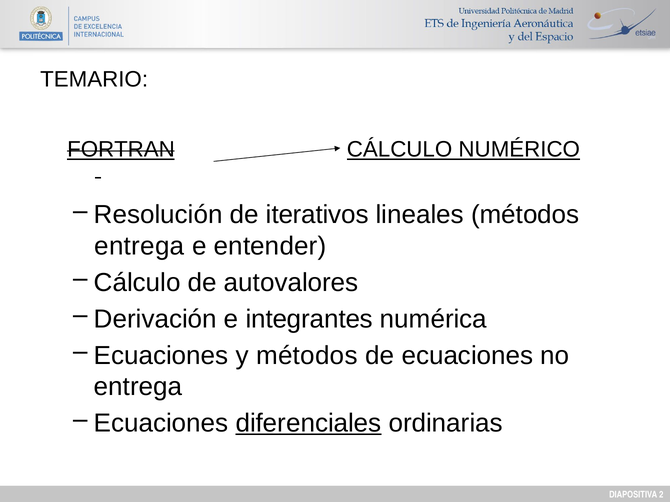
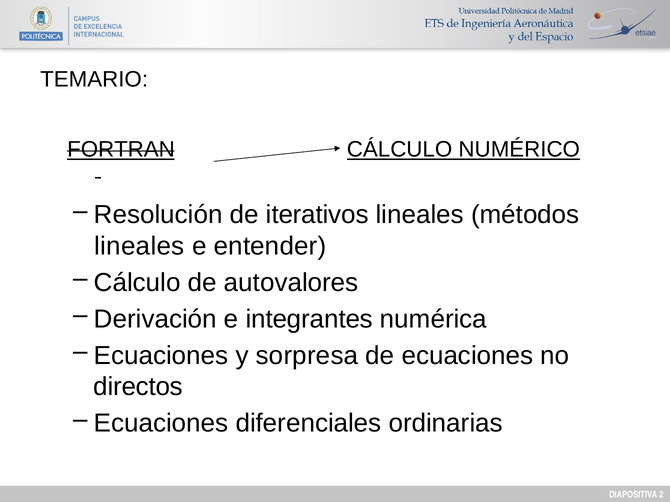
entrega: entrega -> lineales (139, 246)
y métodos: métodos -> sorpresa (307, 356)
entrega: entrega -> directos (138, 387)
diferenciales underline: present -> none (309, 424)
